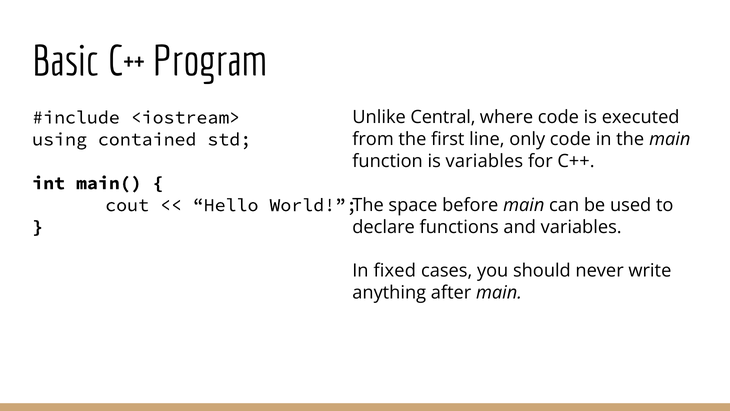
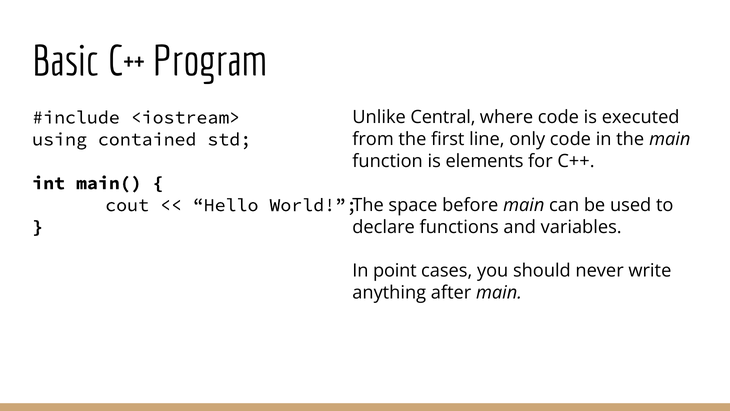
is variables: variables -> elements (485, 161)
fixed: fixed -> point (395, 271)
